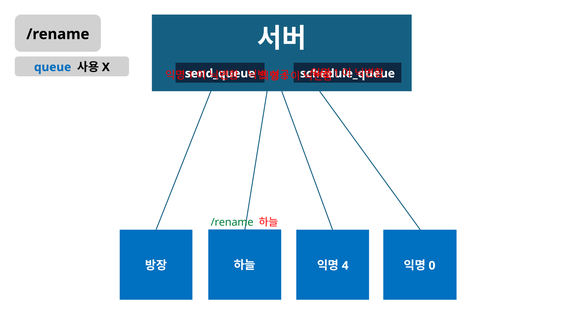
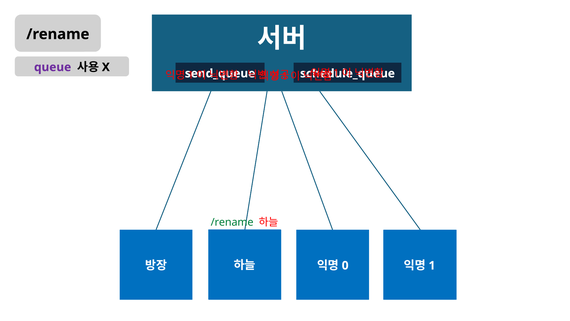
queue colour: blue -> purple (53, 67)
4: 4 -> 0 (345, 265)
0: 0 -> 1 (432, 265)
